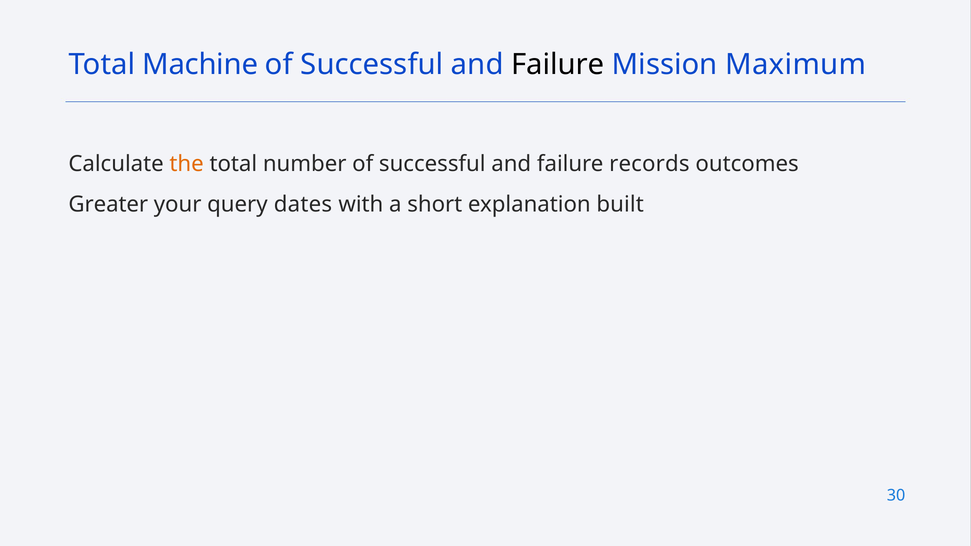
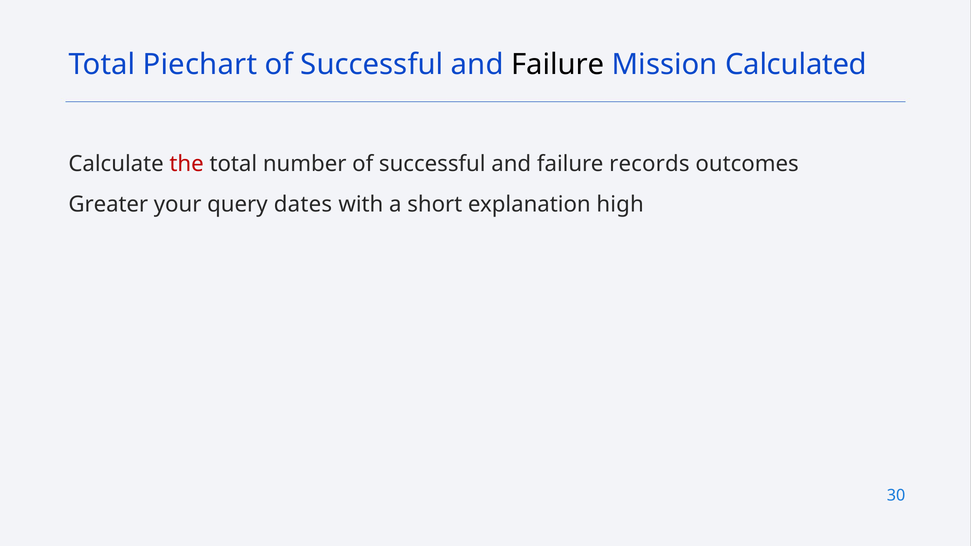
Machine: Machine -> Piechart (200, 65)
Maximum: Maximum -> Calculated (796, 65)
the colour: orange -> red (187, 164)
built: built -> high (620, 205)
